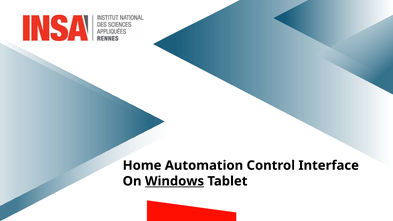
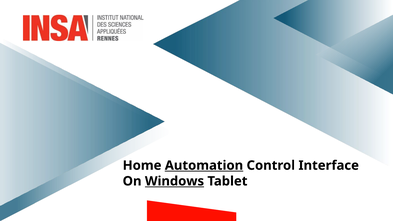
Automation underline: none -> present (204, 166)
